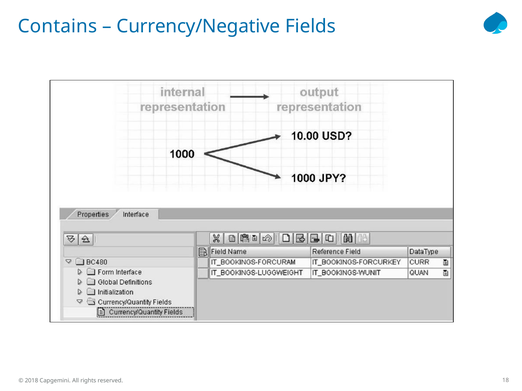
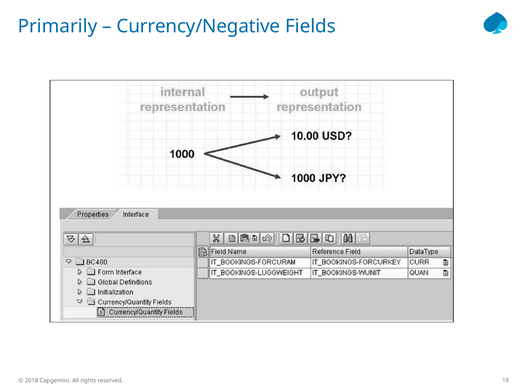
Contains: Contains -> Primarily (58, 26)
